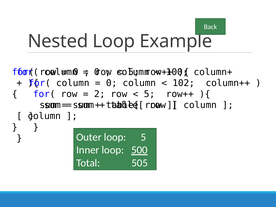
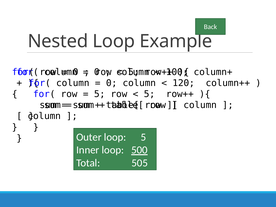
102: 102 -> 120 (184, 83)
2: 2 -> 5 (100, 94)
